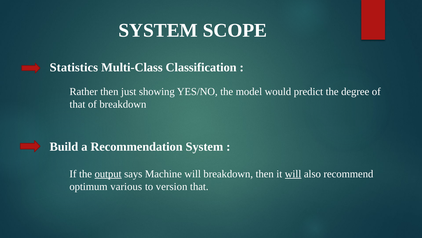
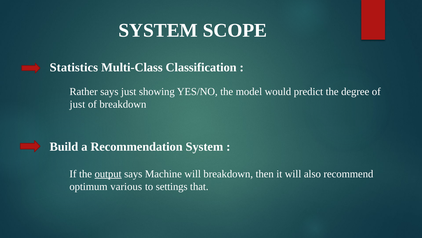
Rather then: then -> says (109, 91)
that: that -> just (77, 104)
will underline: present -> none (293, 173)
version: version -> settings (172, 186)
